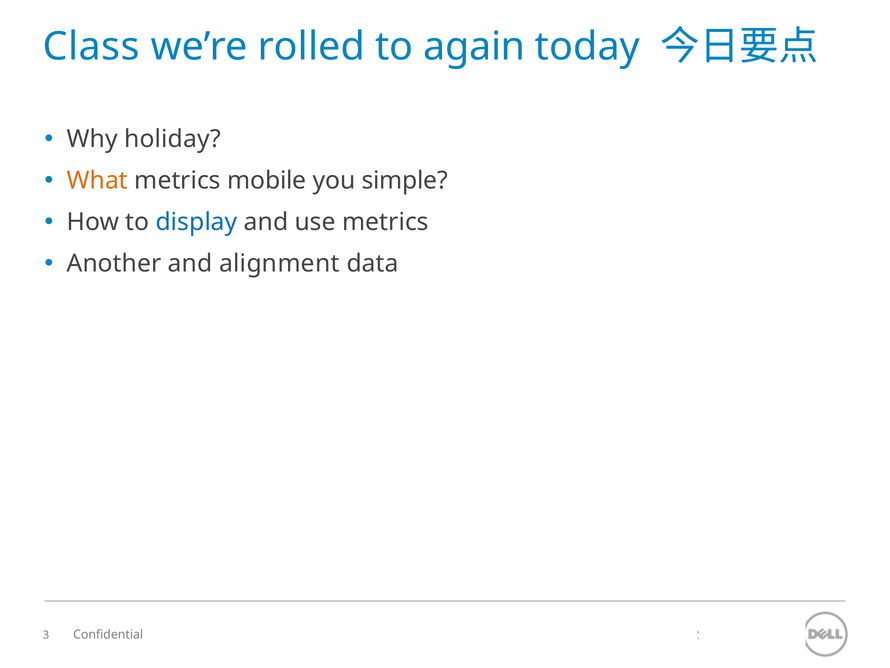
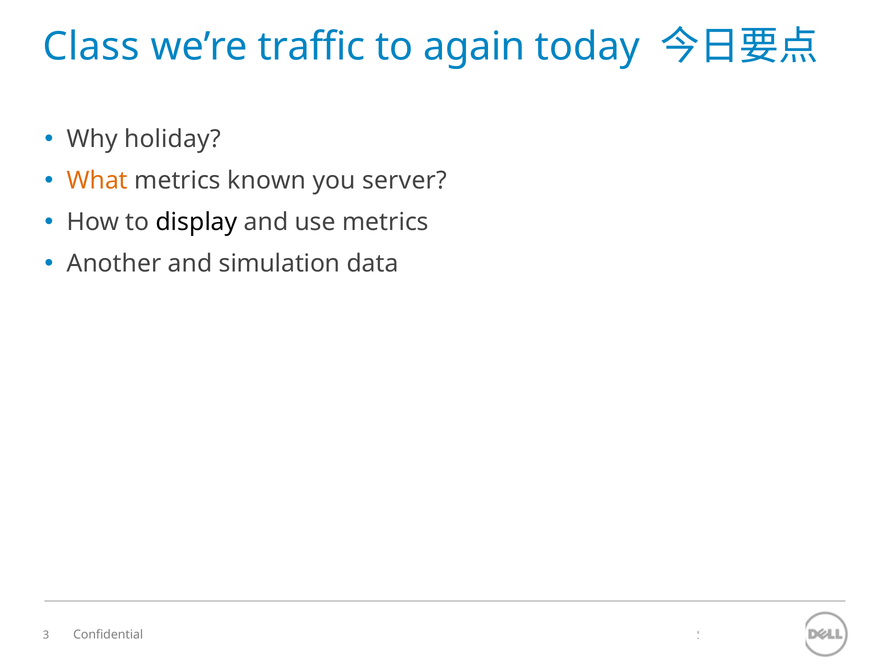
rolled: rolled -> traffic (311, 47)
mobile: mobile -> known (267, 181)
simple: simple -> server (405, 181)
display colour: blue -> black (197, 222)
alignment: alignment -> simulation (280, 264)
